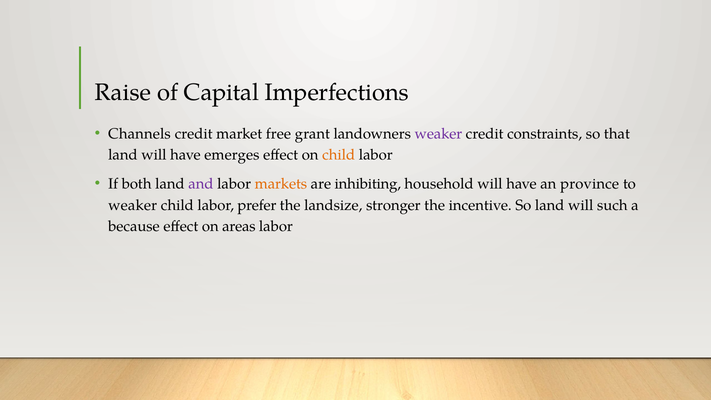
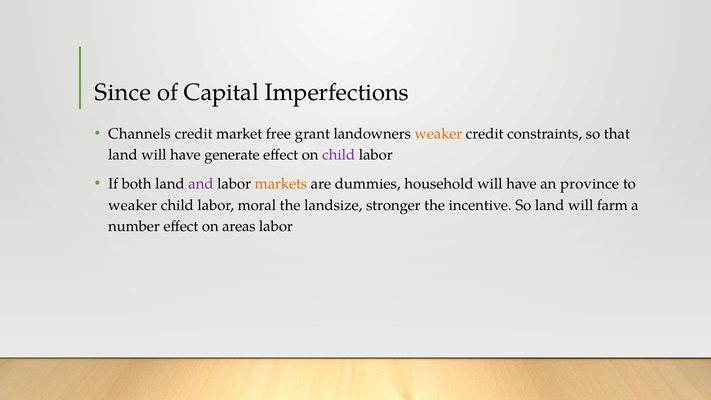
Raise: Raise -> Since (123, 92)
weaker colour: purple -> orange (438, 134)
emerges: emerges -> generate (232, 155)
child colour: orange -> purple (339, 155)
inhibiting: inhibiting -> dummies (368, 184)
prefer: prefer -> moral (257, 205)
such: such -> farm (612, 205)
because: because -> number (134, 226)
